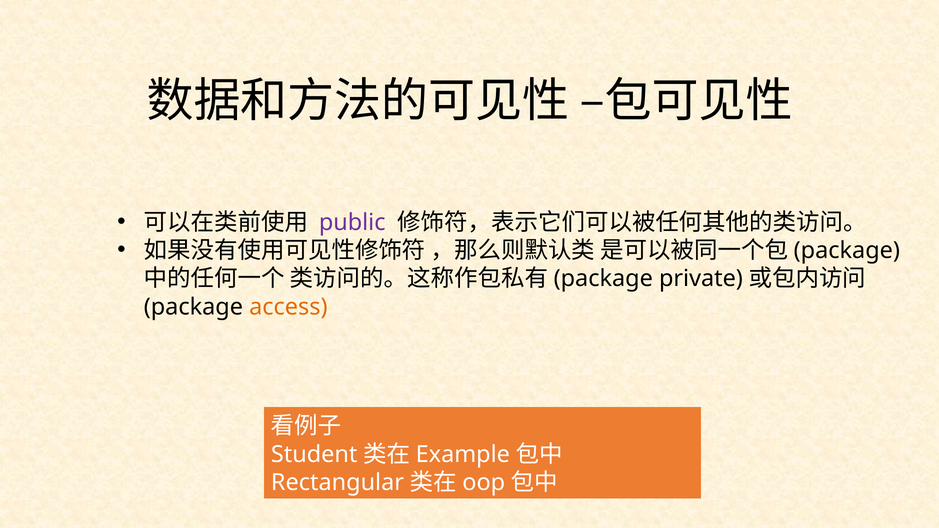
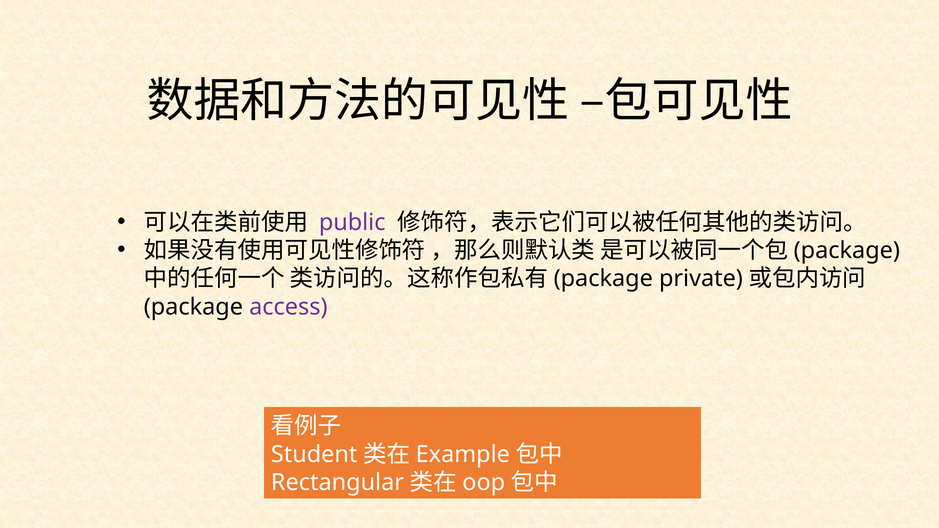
access colour: orange -> purple (288, 307)
